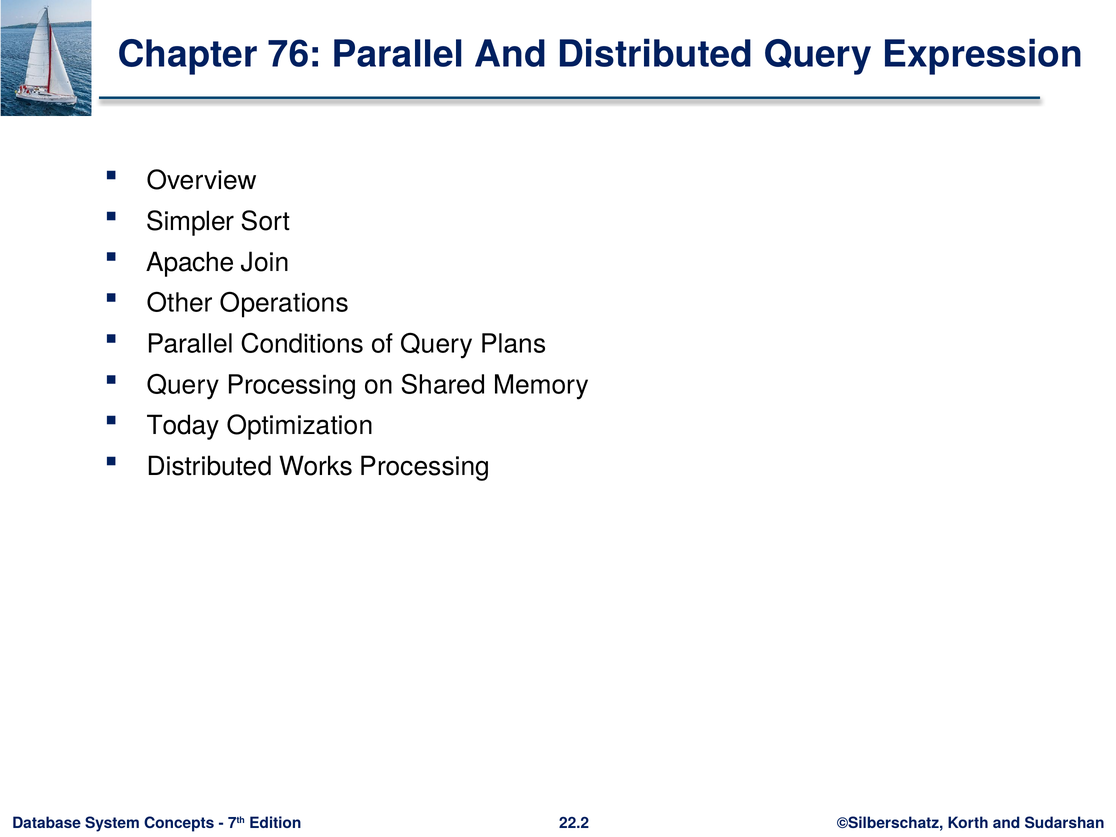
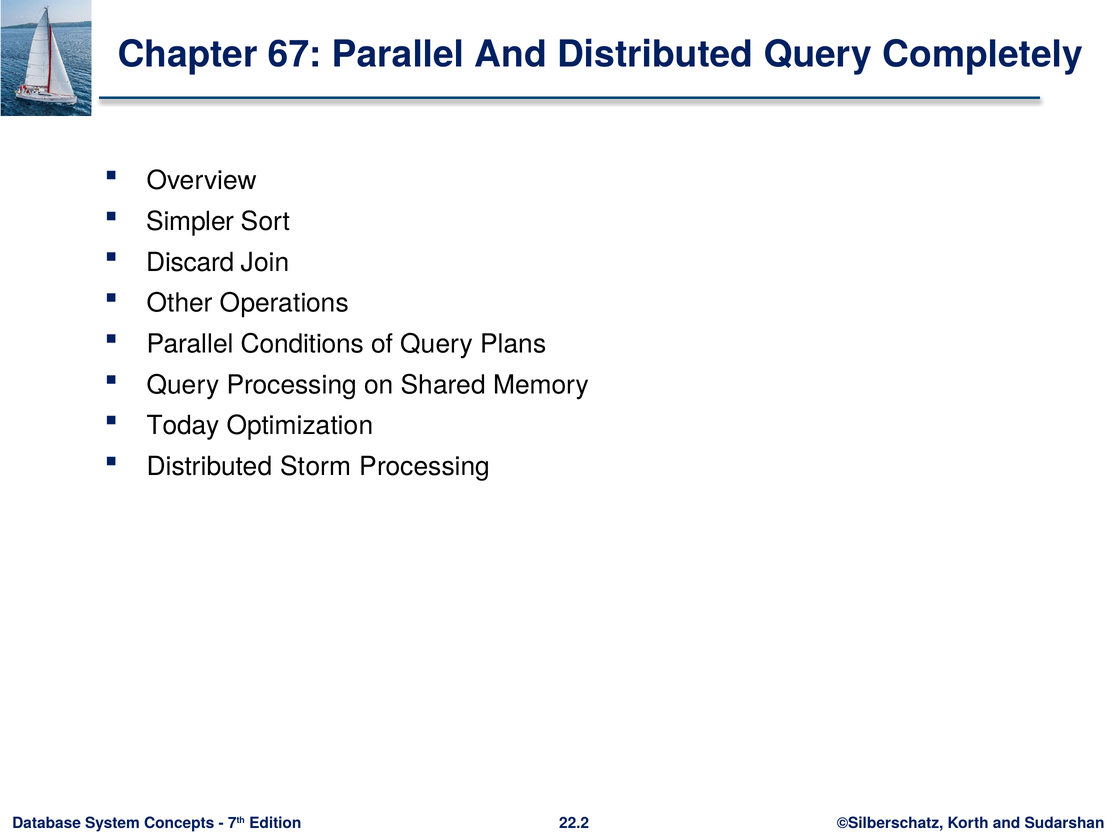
76: 76 -> 67 (295, 55)
Expression: Expression -> Completely (983, 55)
Apache: Apache -> Discard (190, 262)
Works: Works -> Storm (316, 467)
